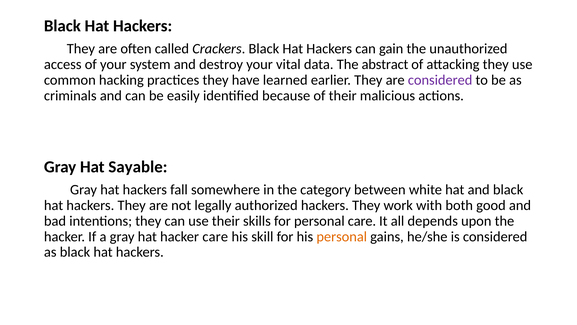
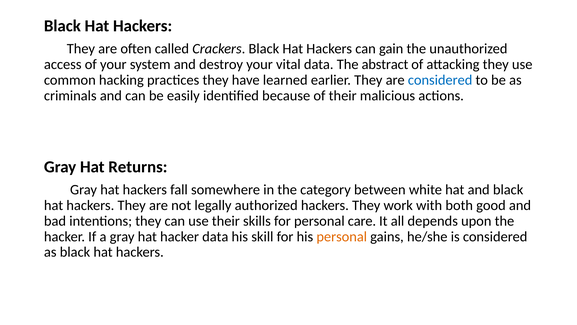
considered colour: purple -> blue (440, 80)
Sayable: Sayable -> Returns (138, 167)
hacker care: care -> data (215, 236)
